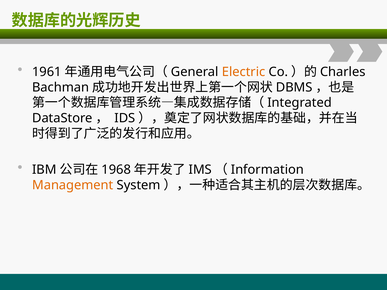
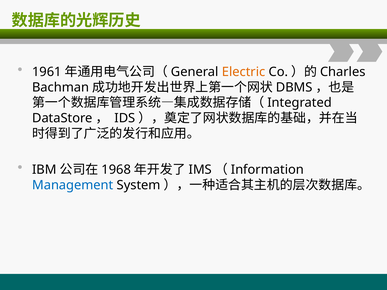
Management colour: orange -> blue (73, 185)
